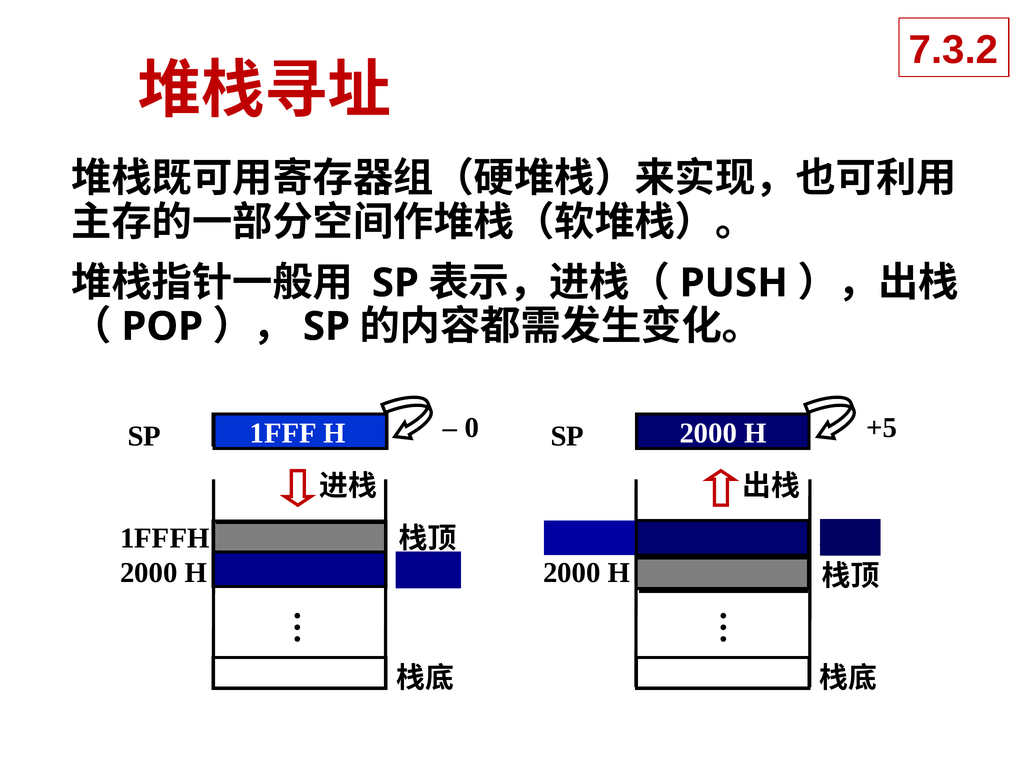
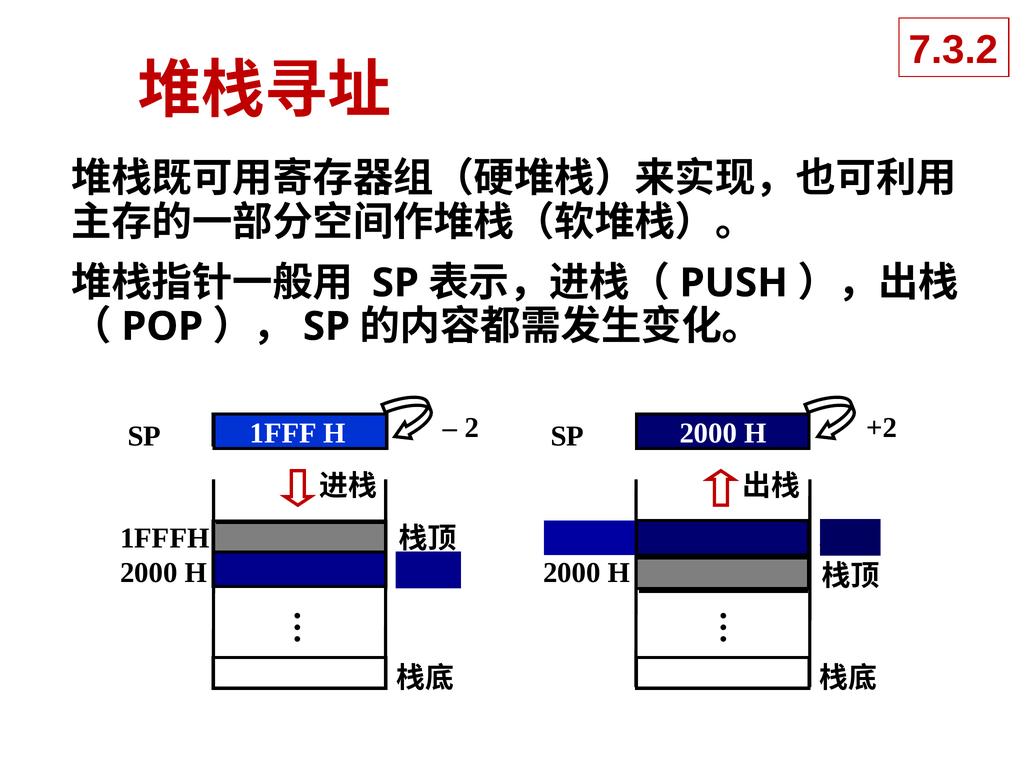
0: 0 -> 2 (472, 428)
+5: +5 -> +2 (882, 428)
